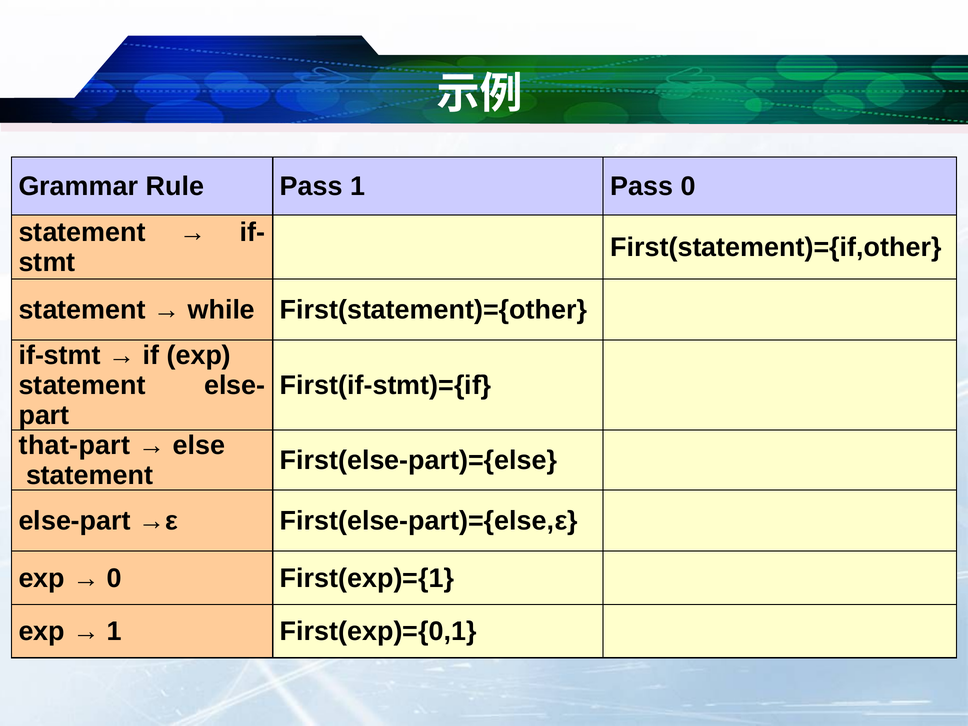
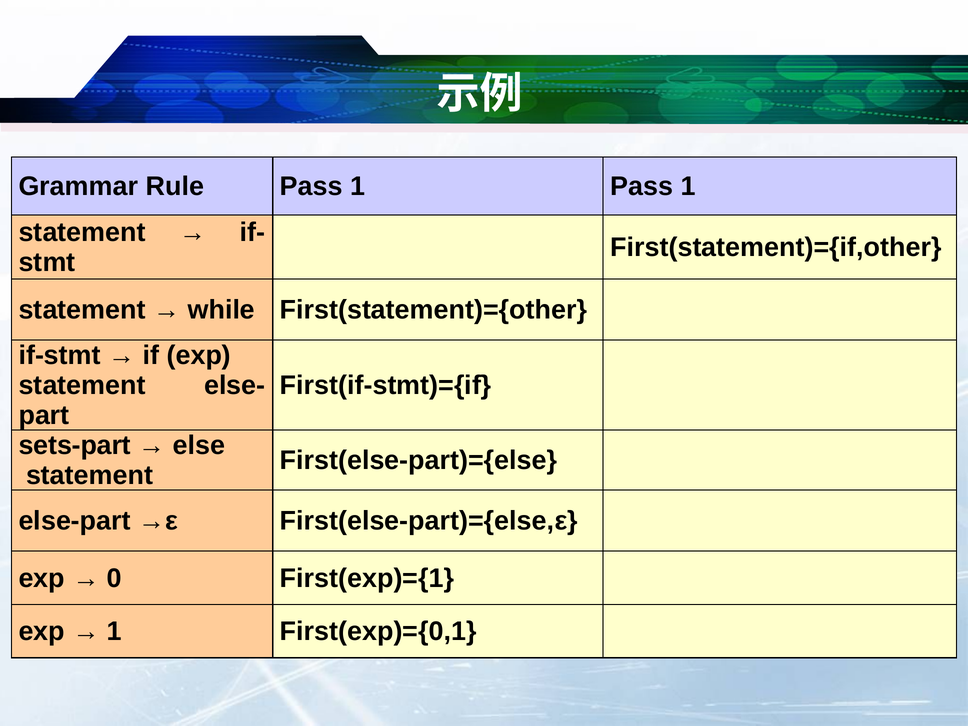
1 Pass 0: 0 -> 1 (688, 186)
that-part: that-part -> sets-part (75, 446)
